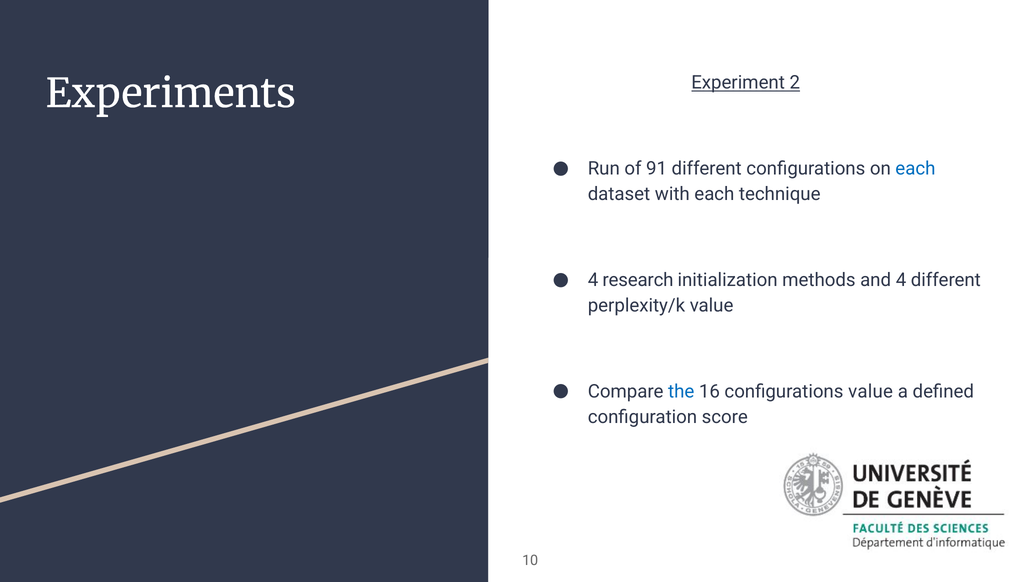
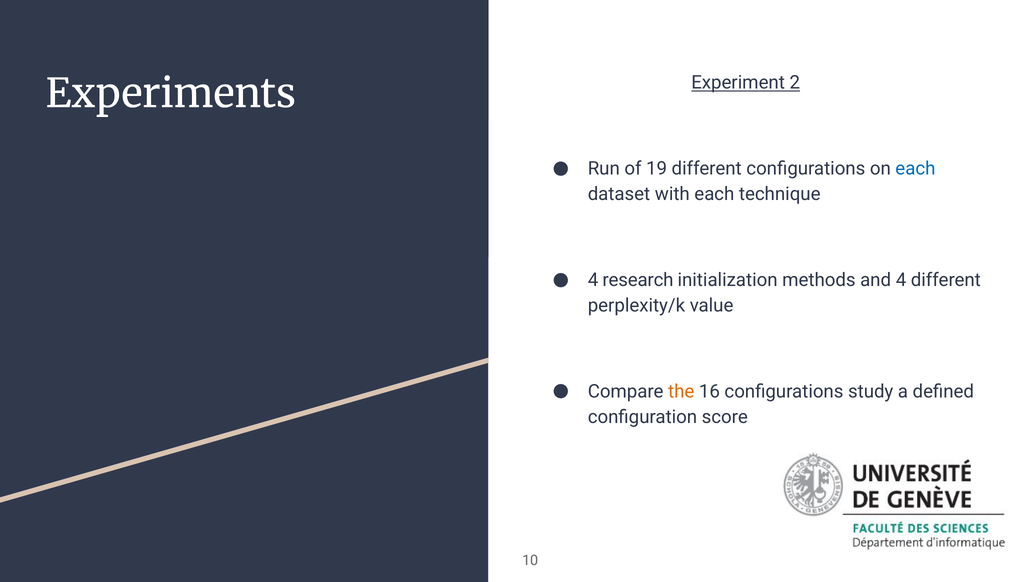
91: 91 -> 19 (657, 169)
the colour: blue -> orange (681, 392)
configurations value: value -> study (871, 392)
